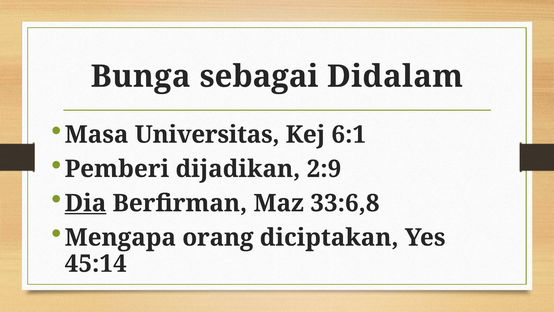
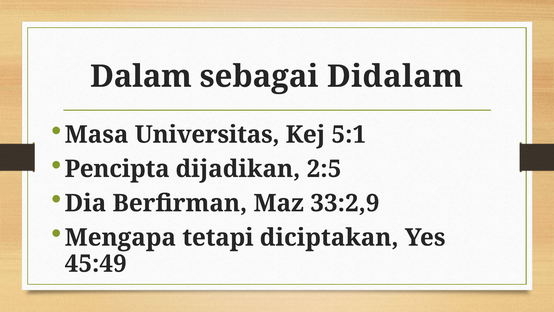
Bunga: Bunga -> Dalam (141, 76)
6:1: 6:1 -> 5:1 (349, 135)
Pemberi: Pemberi -> Pencipta (117, 169)
2:9: 2:9 -> 2:5 (324, 169)
Dia underline: present -> none (85, 203)
33:6,8: 33:6,8 -> 33:2,9 (345, 203)
orang: orang -> tetapi (218, 237)
45:14: 45:14 -> 45:49 (96, 263)
